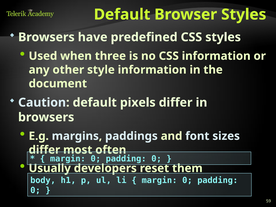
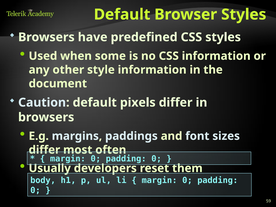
three: three -> some (110, 56)
